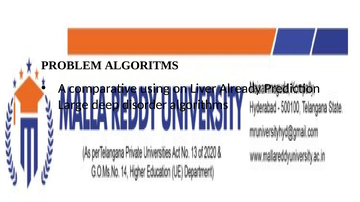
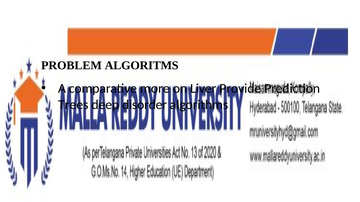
using: using -> more (155, 89)
Already: Already -> Provide (240, 89)
Large: Large -> Trees (73, 105)
